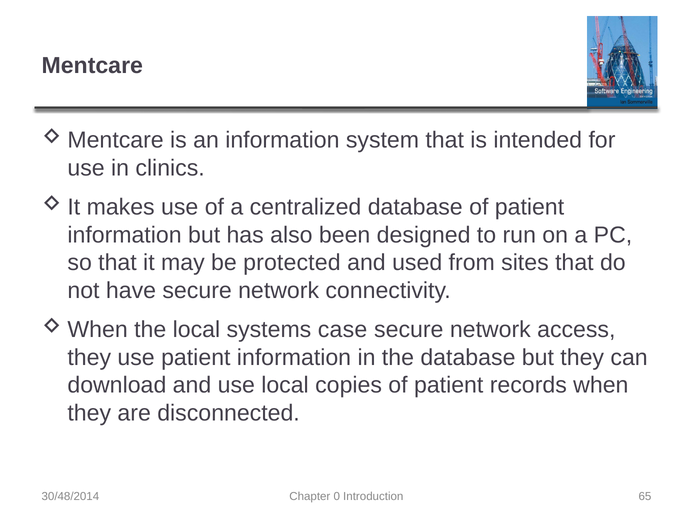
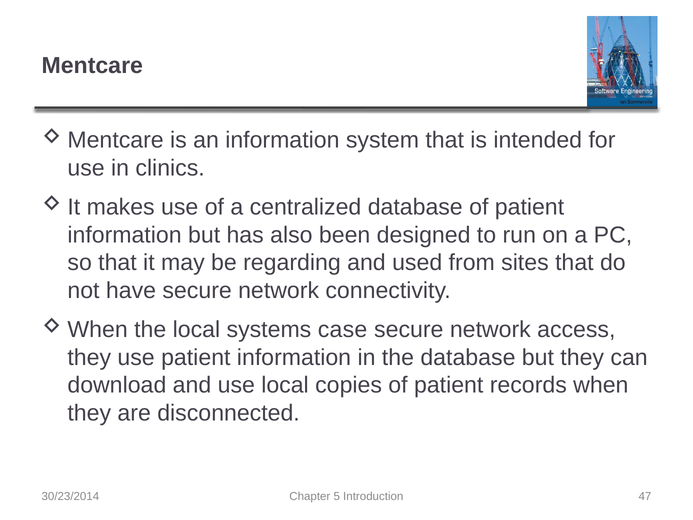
protected: protected -> regarding (292, 263)
30/48/2014: 30/48/2014 -> 30/23/2014 (70, 496)
0: 0 -> 5 (337, 496)
65: 65 -> 47 (645, 496)
